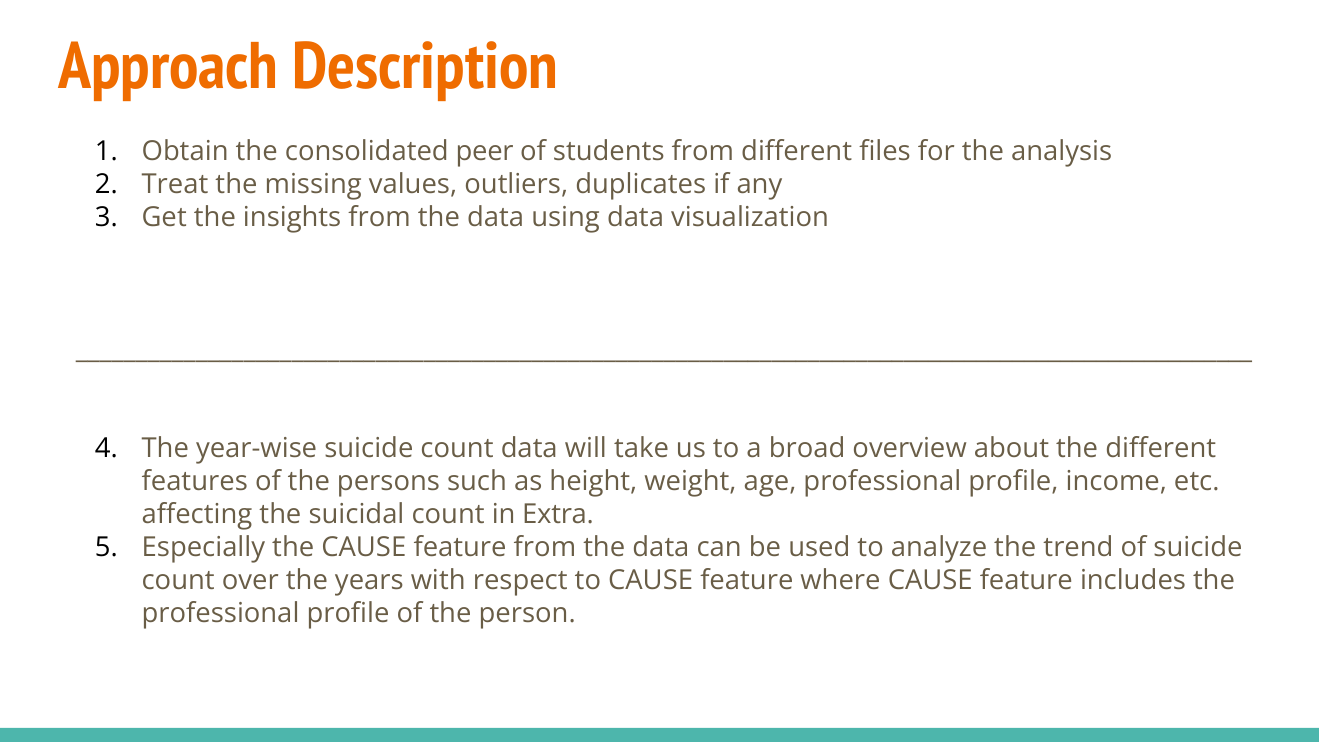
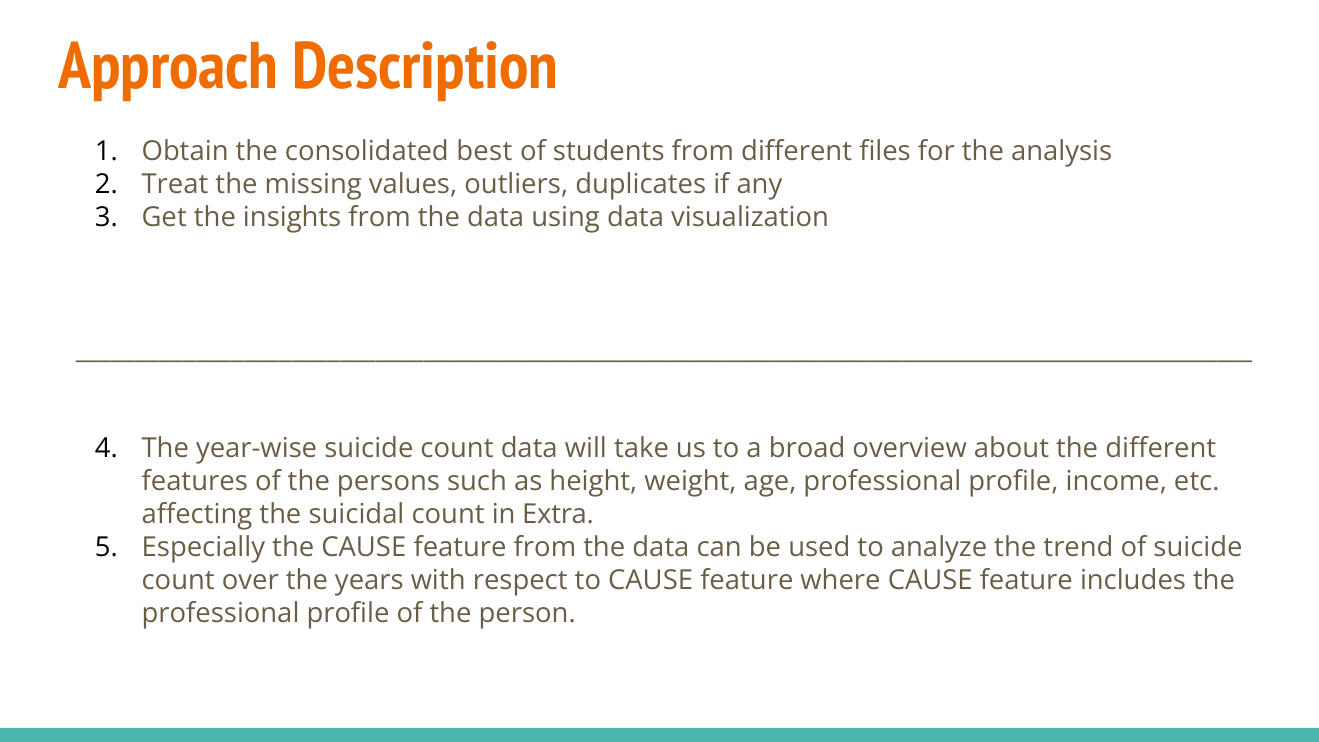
peer: peer -> best (484, 151)
